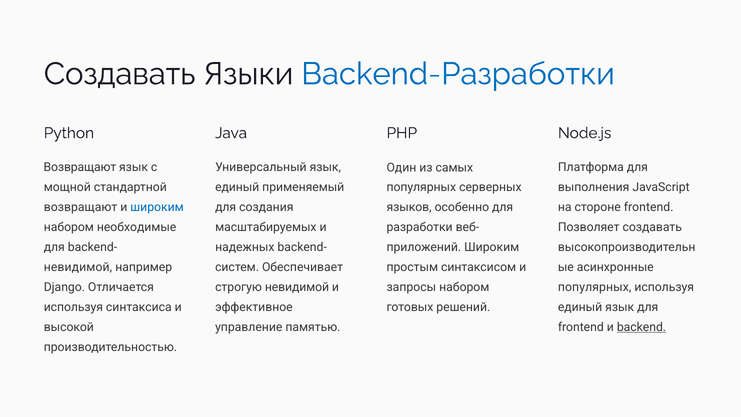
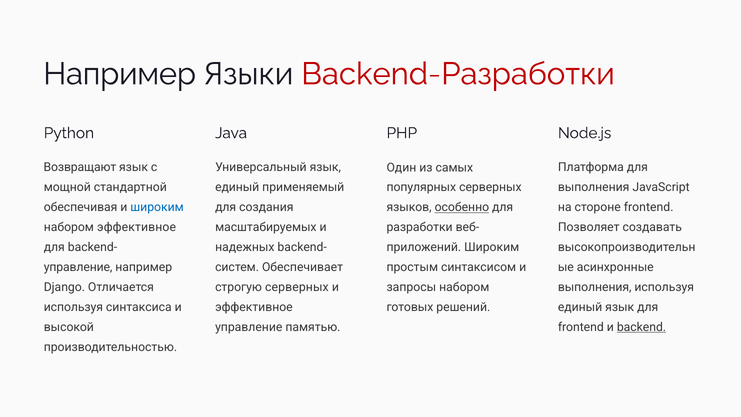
Создавать: Создавать -> Например (120, 74)
Backend-Разработки colour: blue -> red (458, 74)
возвращают: возвращают -> обеспечивая (81, 207)
особенно underline: none -> present (462, 207)
набором необходимые: необходимые -> эффективное (137, 227)
невидимой: невидимой -> управление (78, 267)
строгую невидимой: невидимой -> серверных (297, 287)
популярных: популярных -> выполнения (595, 287)
